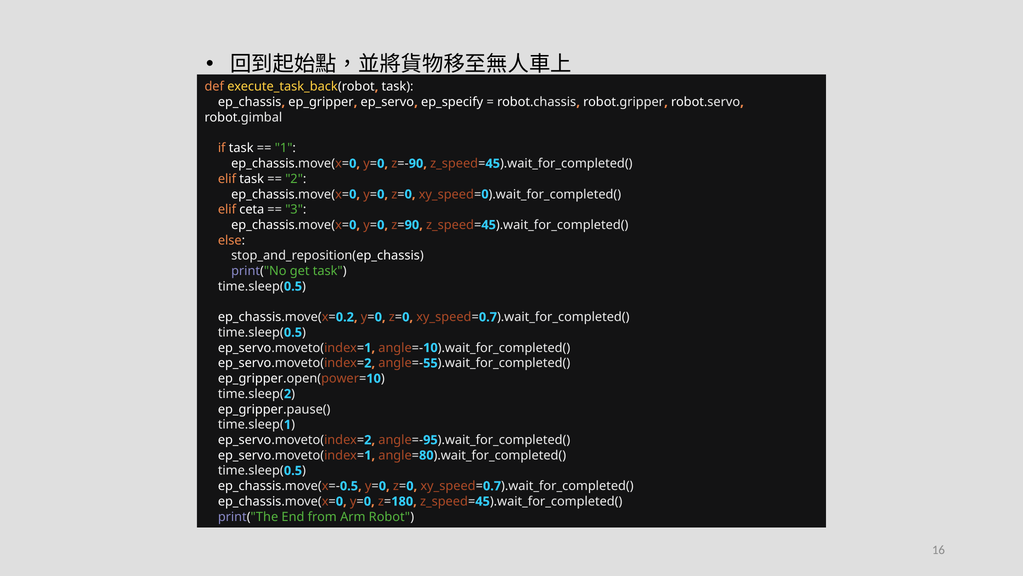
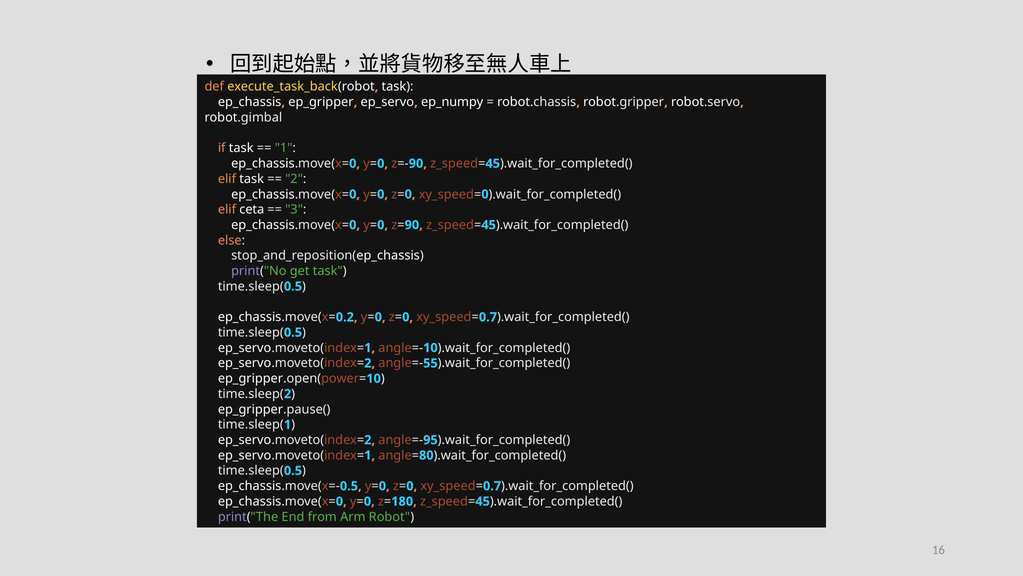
ep_specify: ep_specify -> ep_numpy (452, 102)
